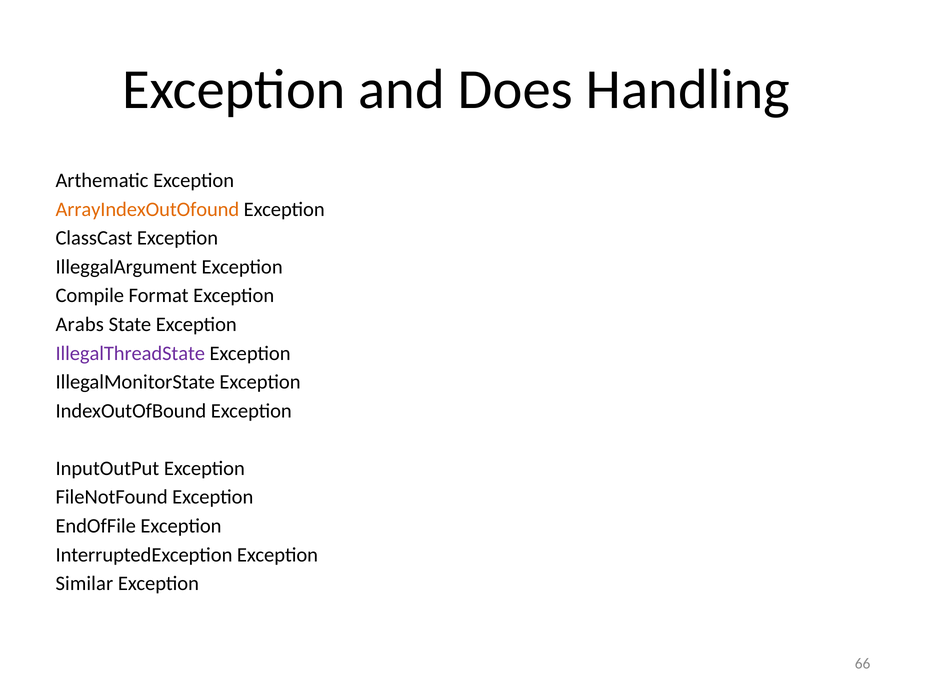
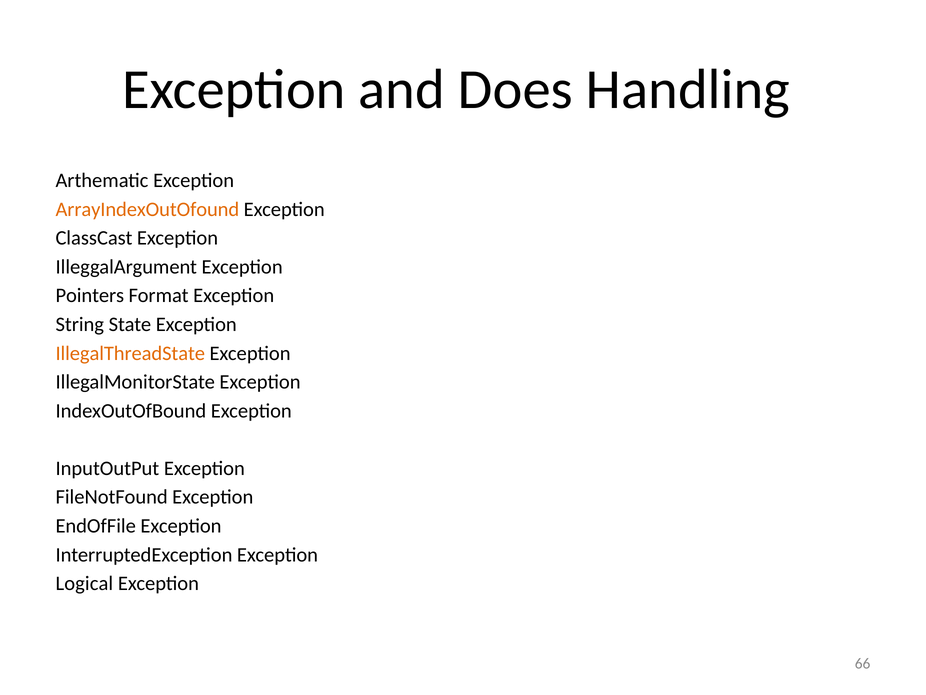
Compile: Compile -> Pointers (90, 295)
Arabs: Arabs -> String (80, 324)
IllegalThreadState colour: purple -> orange (130, 353)
Similar: Similar -> Logical (84, 583)
